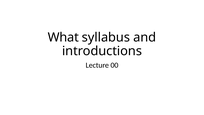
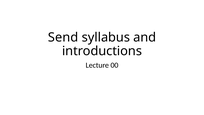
What: What -> Send (63, 37)
